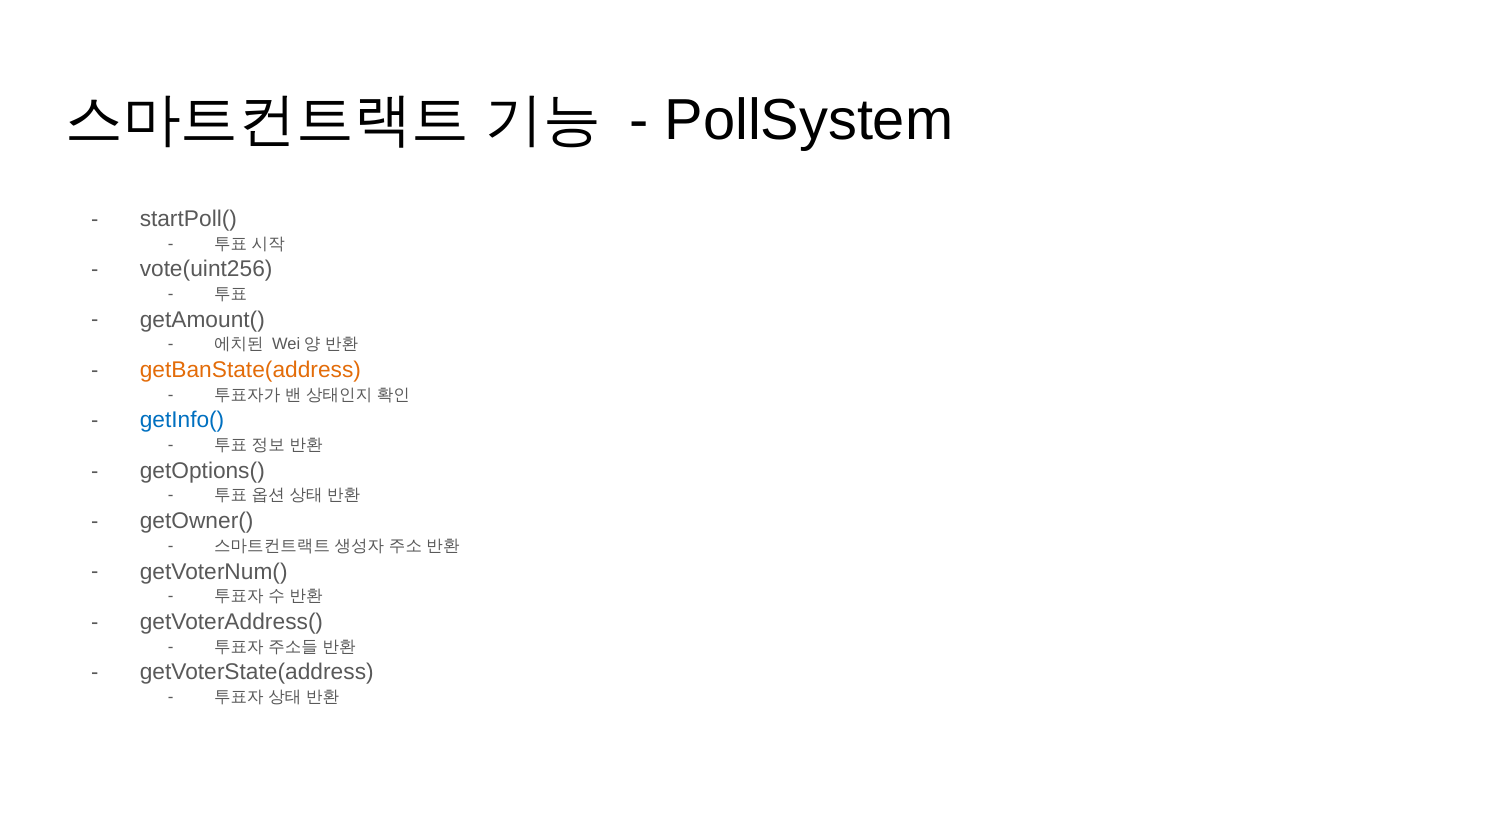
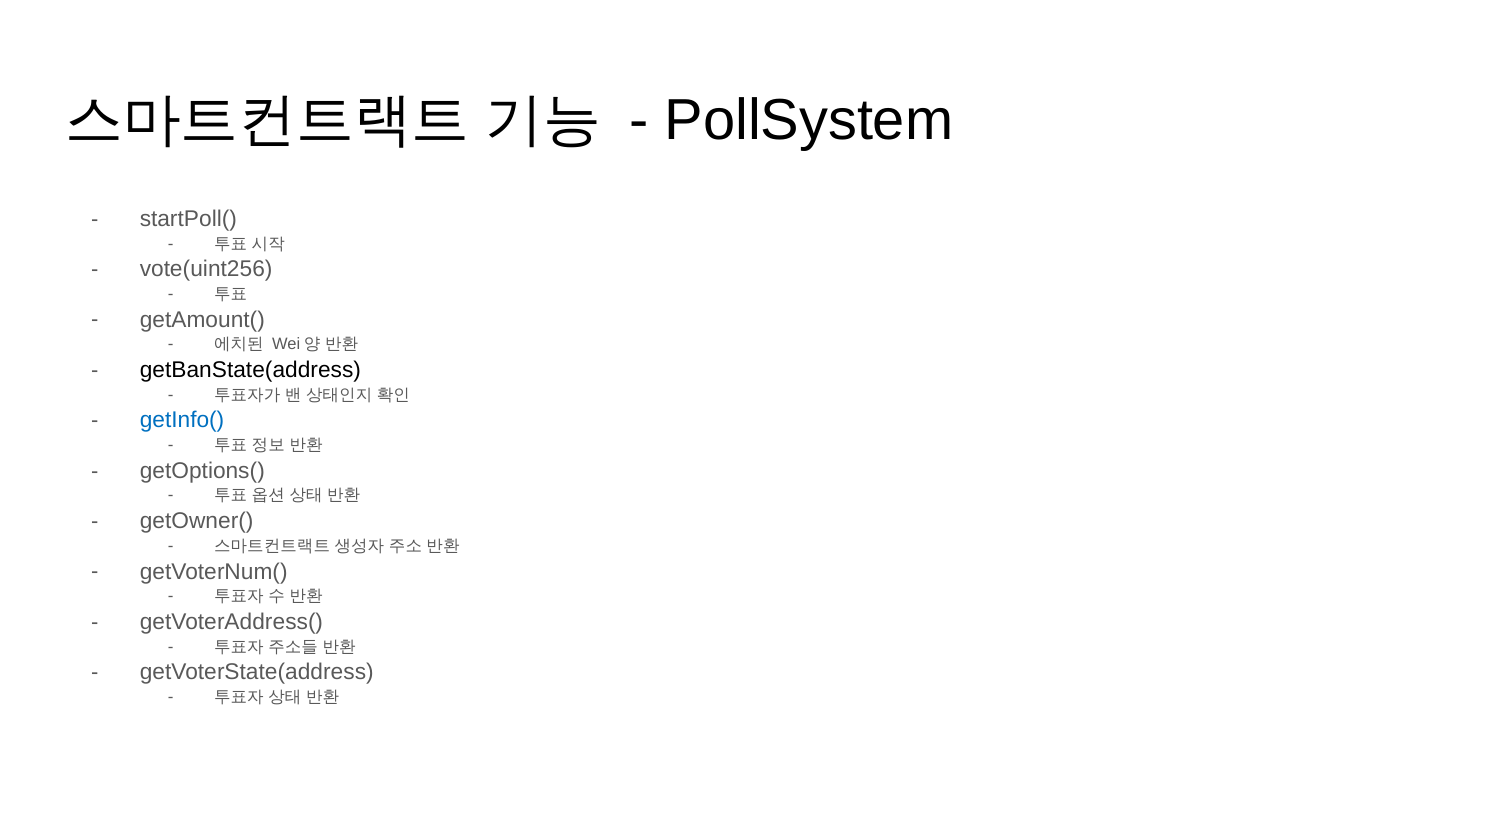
getBanState(address colour: orange -> black (250, 370)
